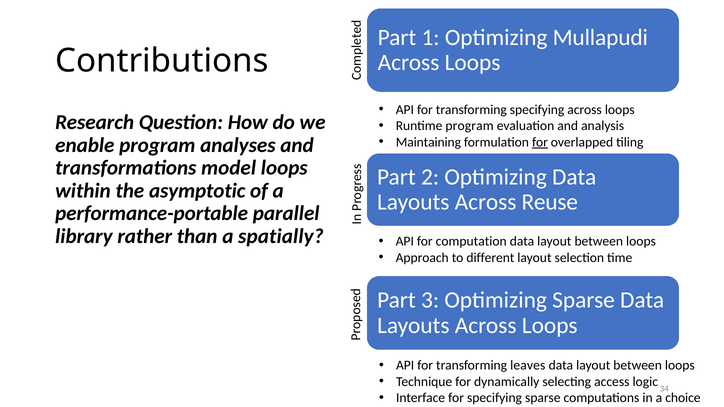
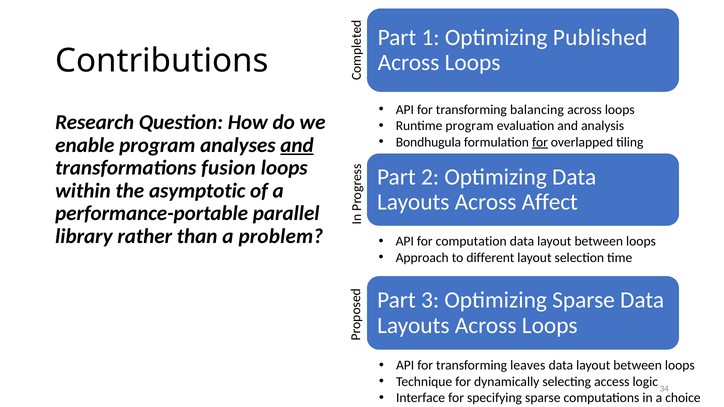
Mullapudi: Mullapudi -> Published (600, 37)
transforming specifying: specifying -> balancing (537, 110)
Maintaining: Maintaining -> Bondhugula (428, 142)
and underline: none -> present (297, 145)
model: model -> fusion (229, 168)
Reuse: Reuse -> Affect (550, 202)
spatially: spatially -> problem (281, 236)
